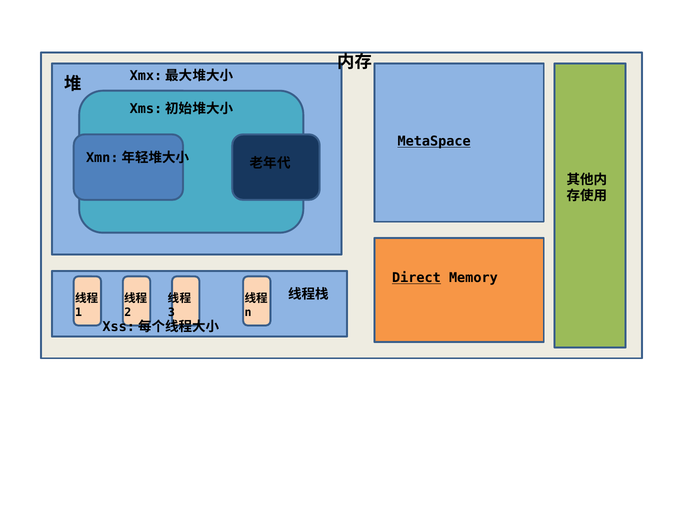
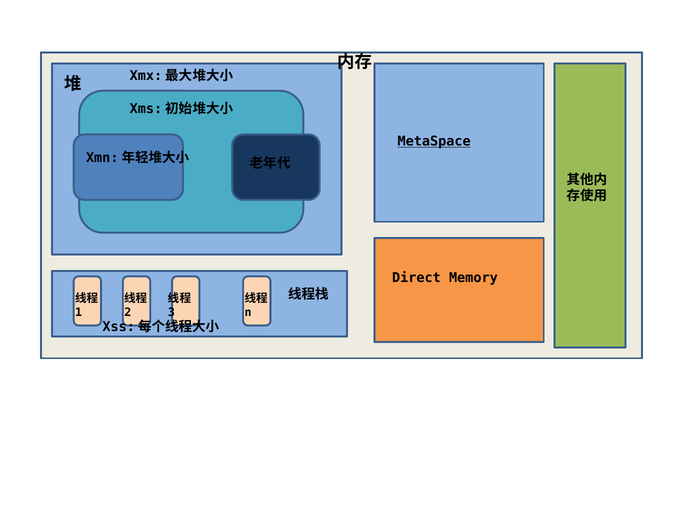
Direct underline: present -> none (416, 278)
